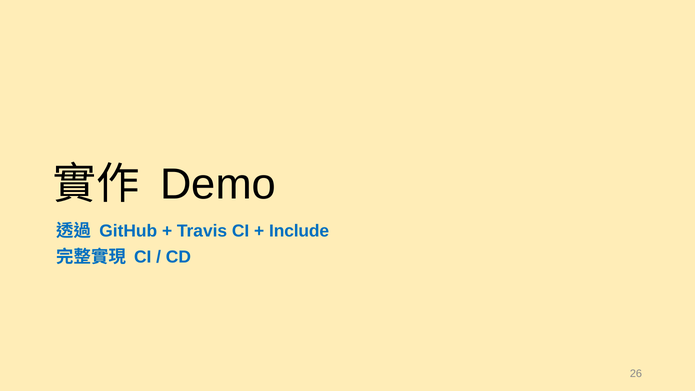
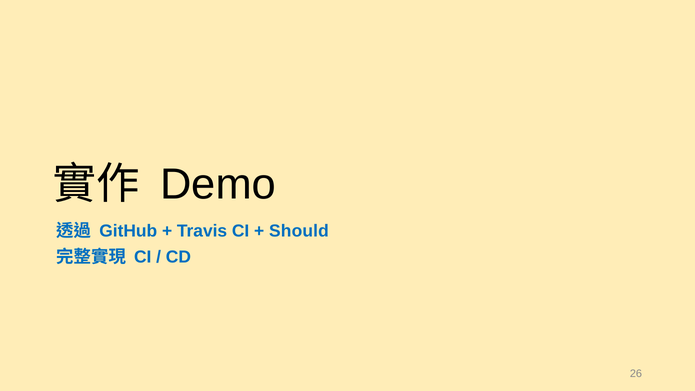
Include: Include -> Should (299, 231)
